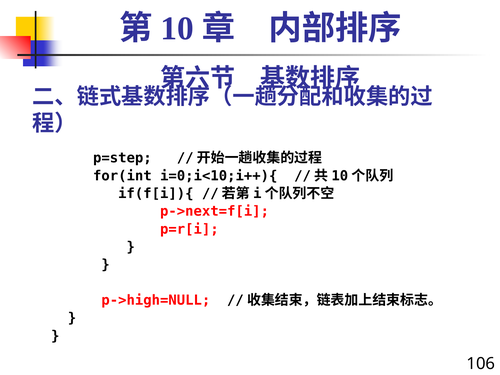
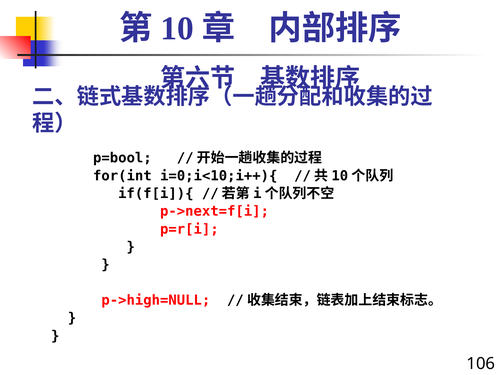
p=step: p=step -> p=bool (122, 158)
